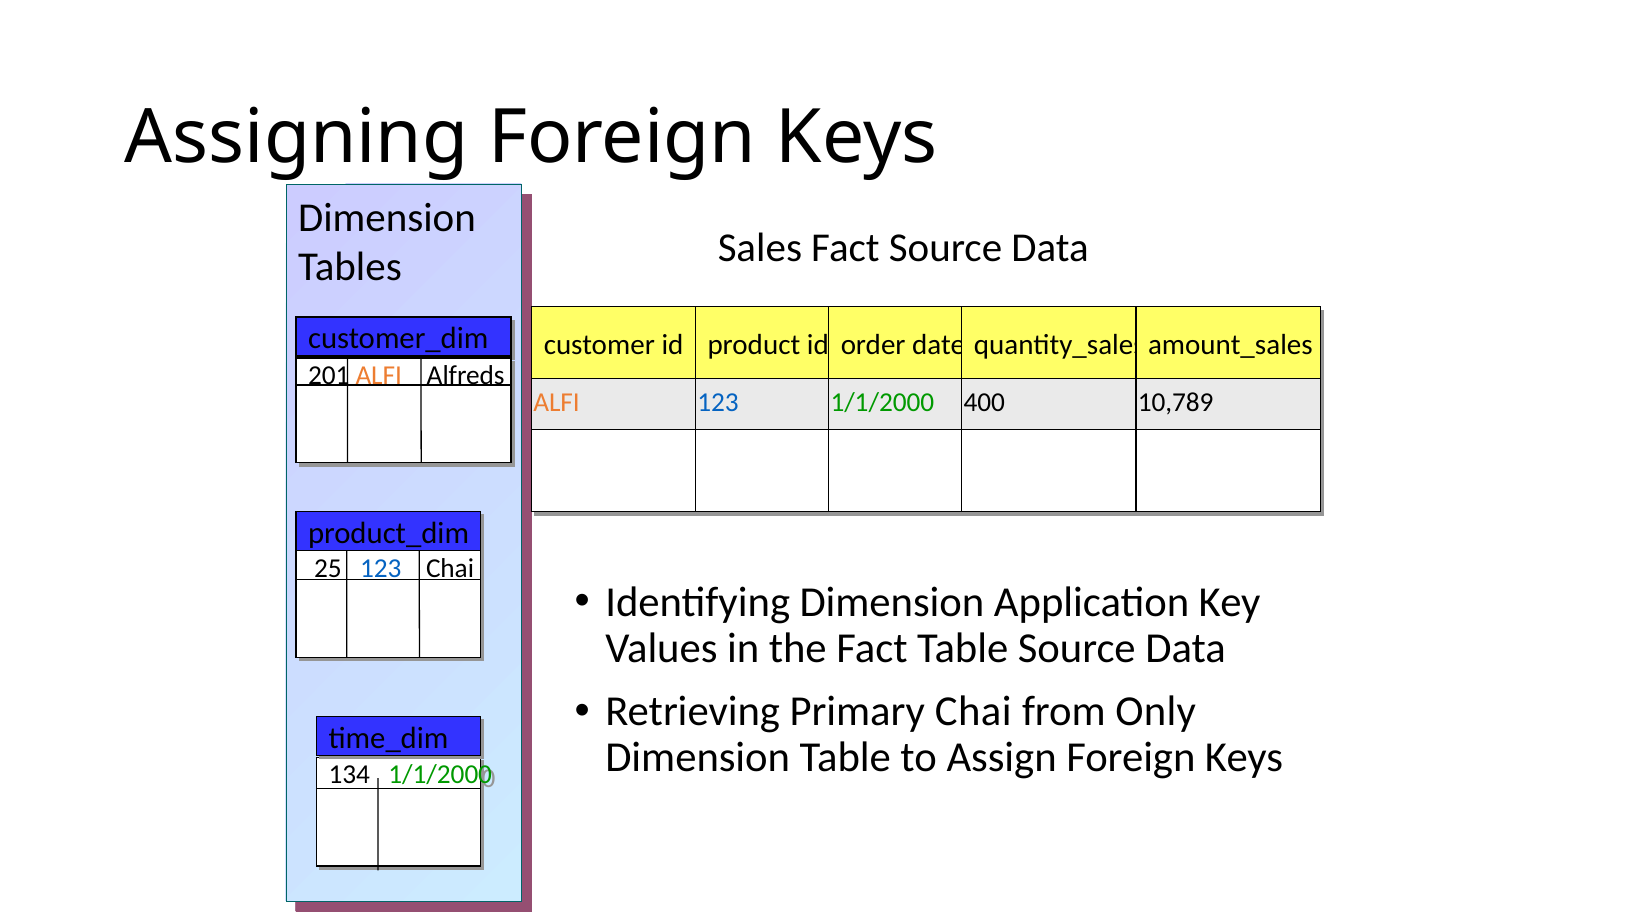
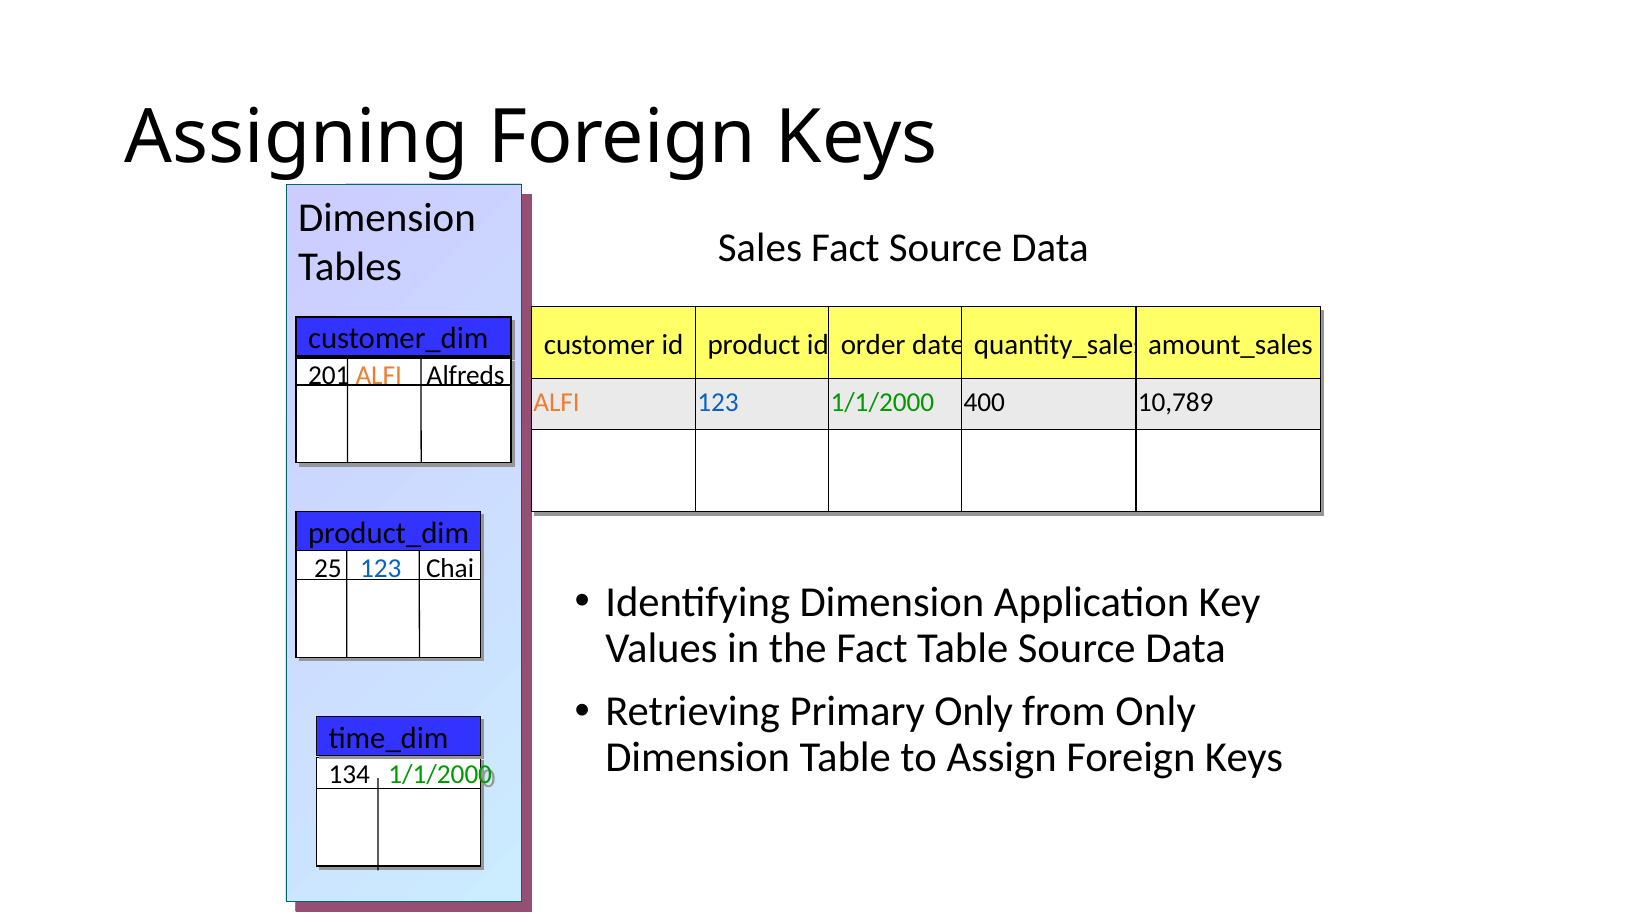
Chai: Chai -> Only (974, 711)
